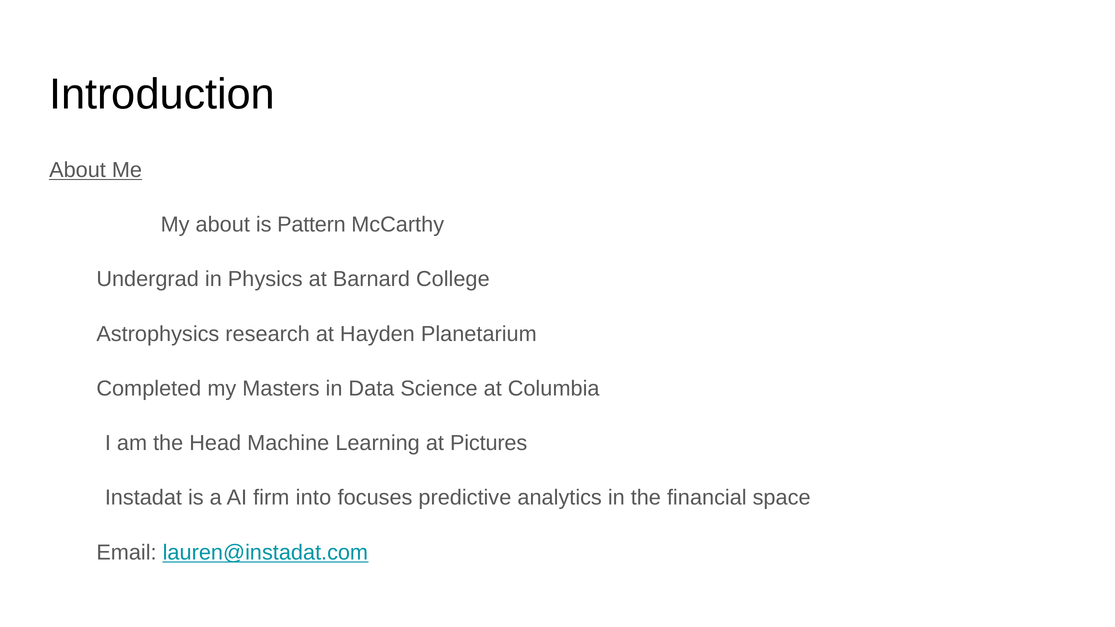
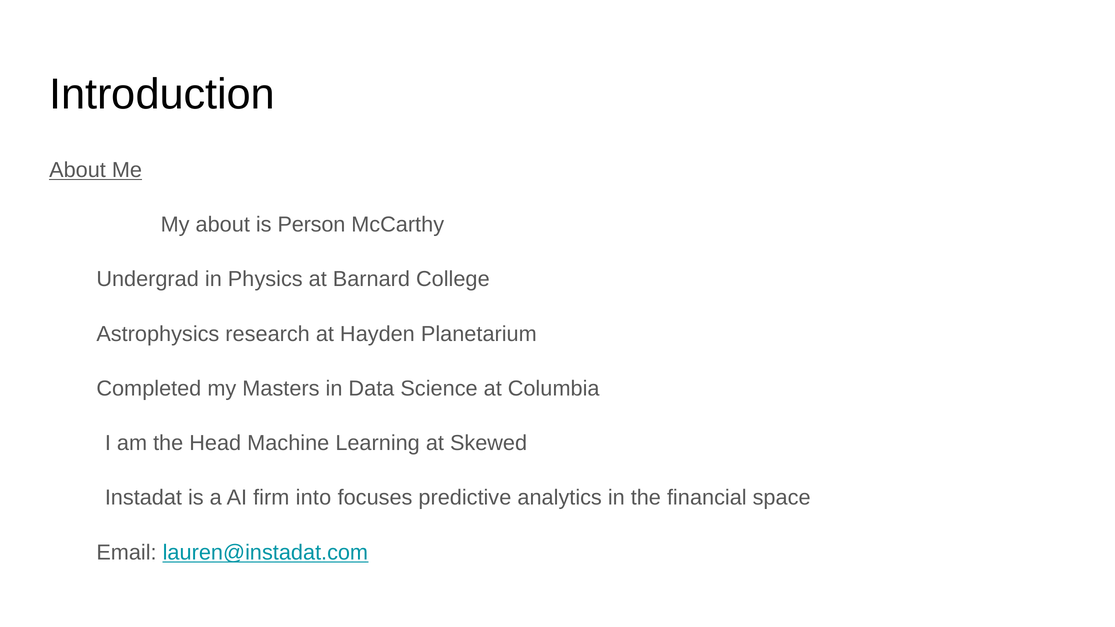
Pattern: Pattern -> Person (311, 225)
Pictures: Pictures -> Skewed (489, 443)
